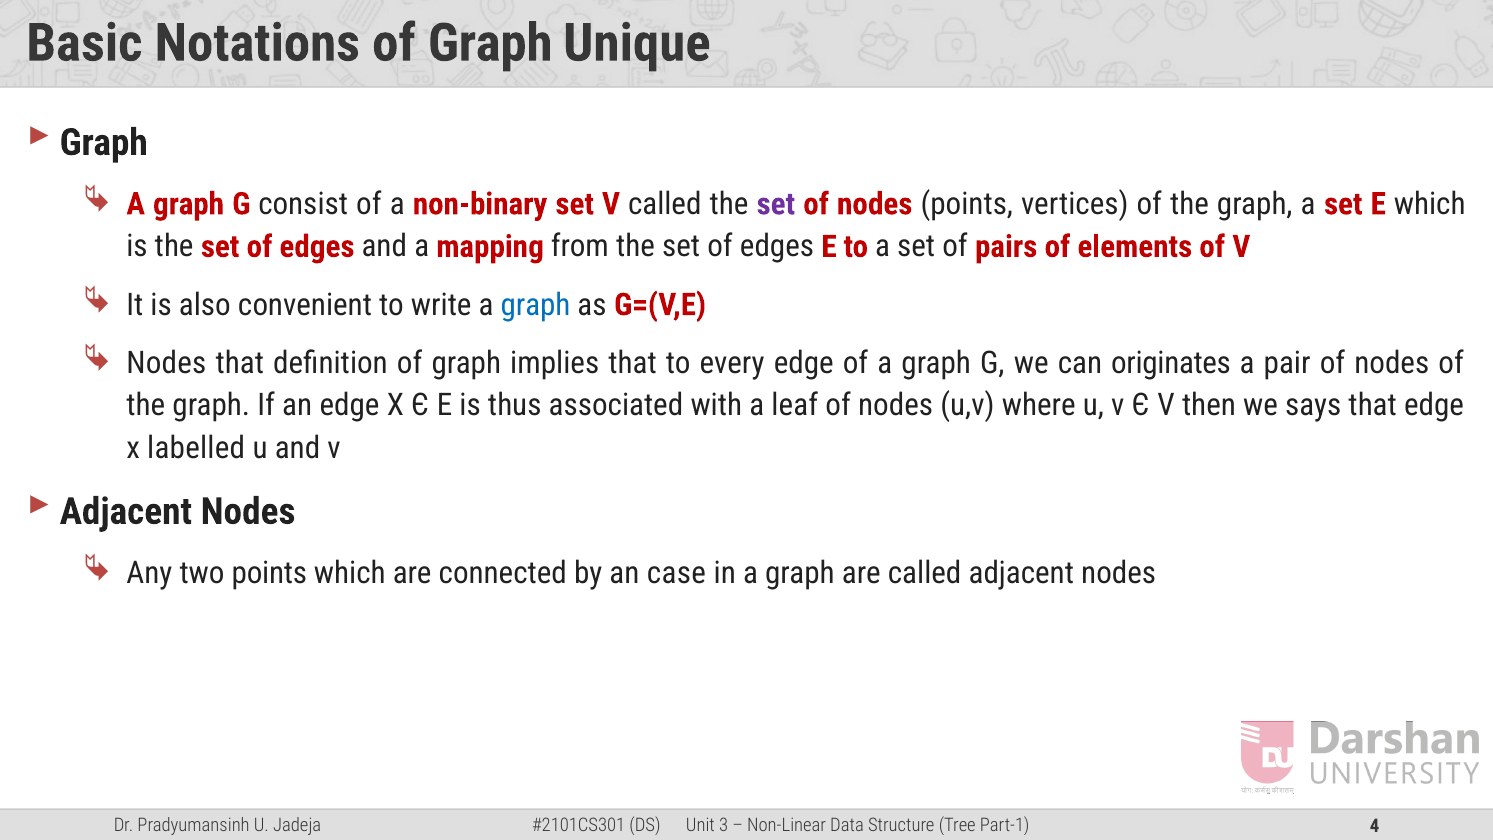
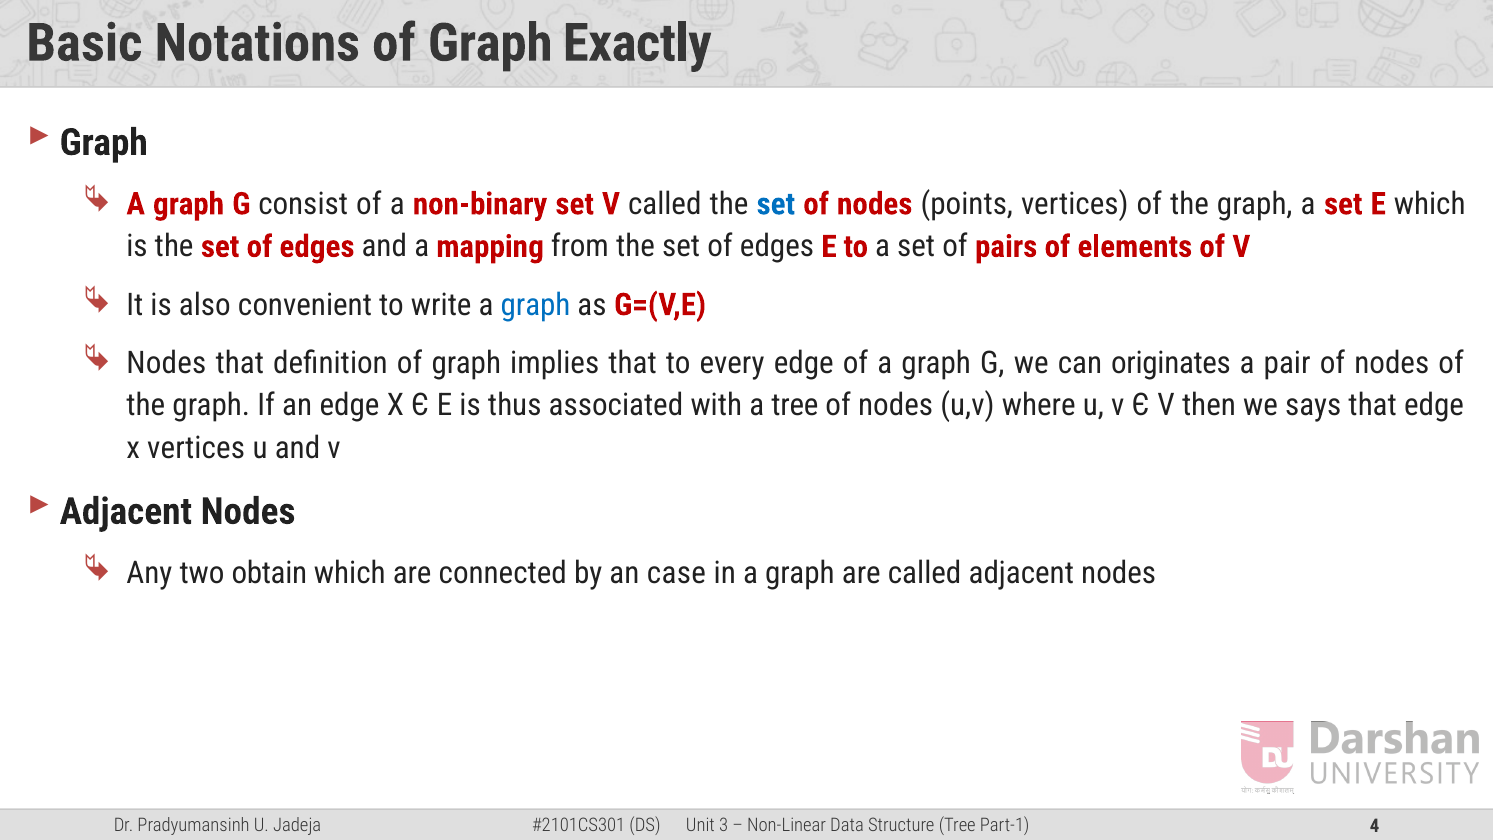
Unique: Unique -> Exactly (637, 43)
set colour: purple -> blue (776, 204)
a leaf: leaf -> tree (795, 405)
x labelled: labelled -> vertices (196, 448)
two points: points -> obtain (269, 573)
